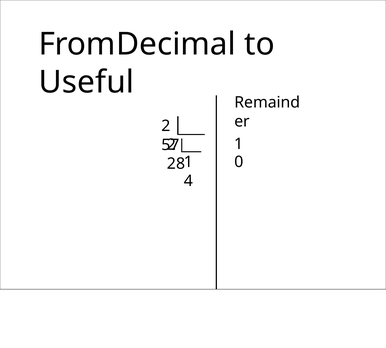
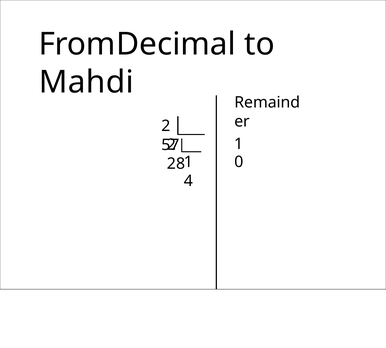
Useful: Useful -> Mahdi (86, 82)
